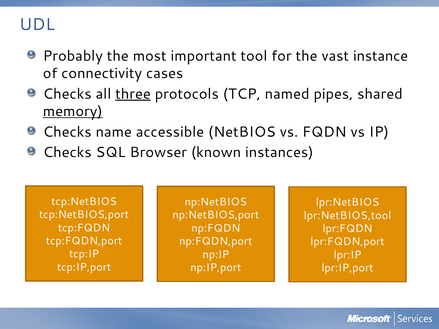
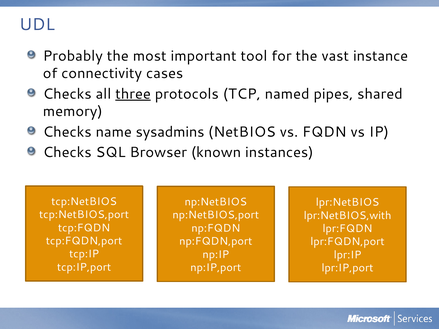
memory underline: present -> none (73, 112)
accessible: accessible -> sysadmins (170, 132)
lpr:NetBIOS,tool: lpr:NetBIOS,tool -> lpr:NetBIOS,with (348, 216)
